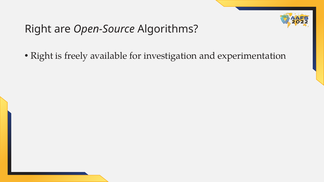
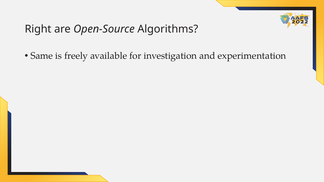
Right: Right -> Same (42, 56)
